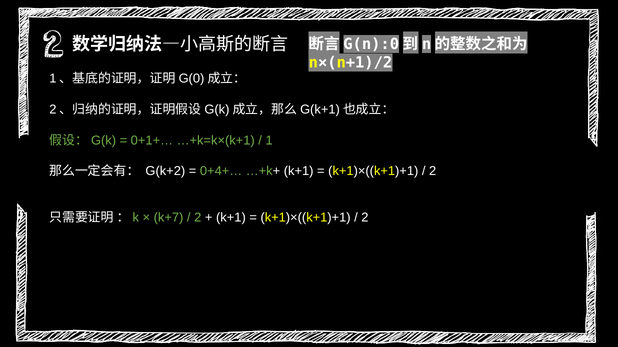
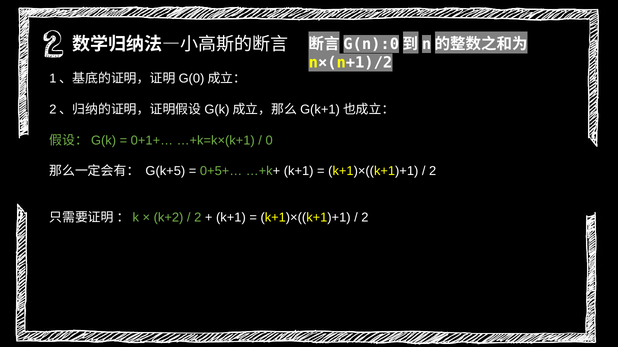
1: 1 -> 0 (269, 141)
G(k+2: G(k+2 -> G(k+5 (165, 171)
0+4+…: 0+4+… -> 0+5+… (221, 171)
k+7: k+7 -> k+2 (169, 218)
